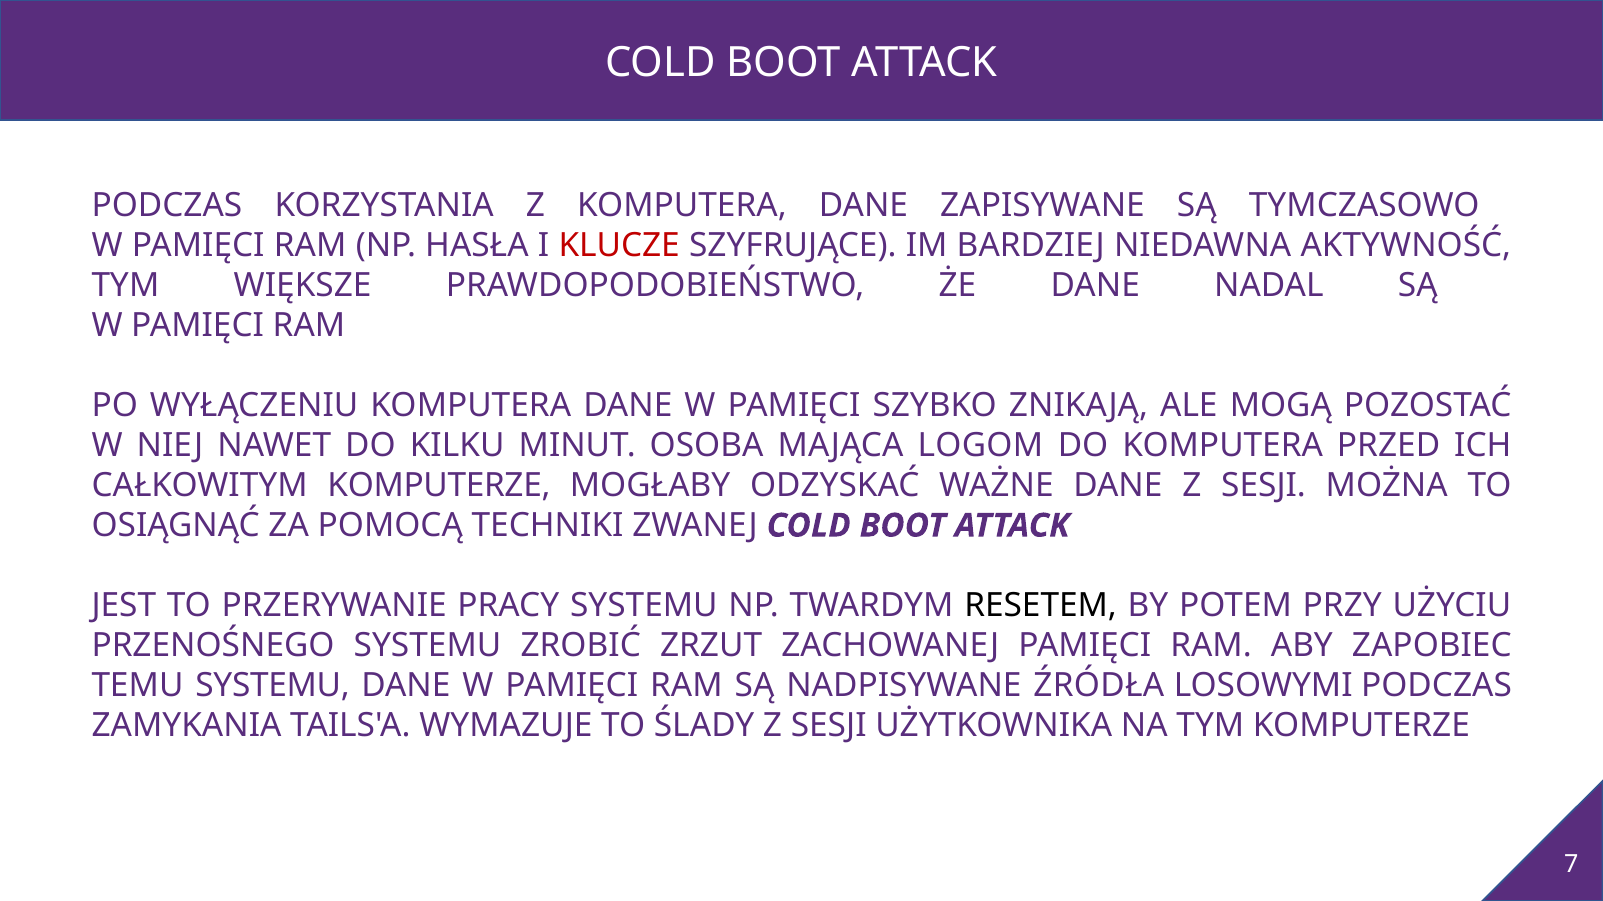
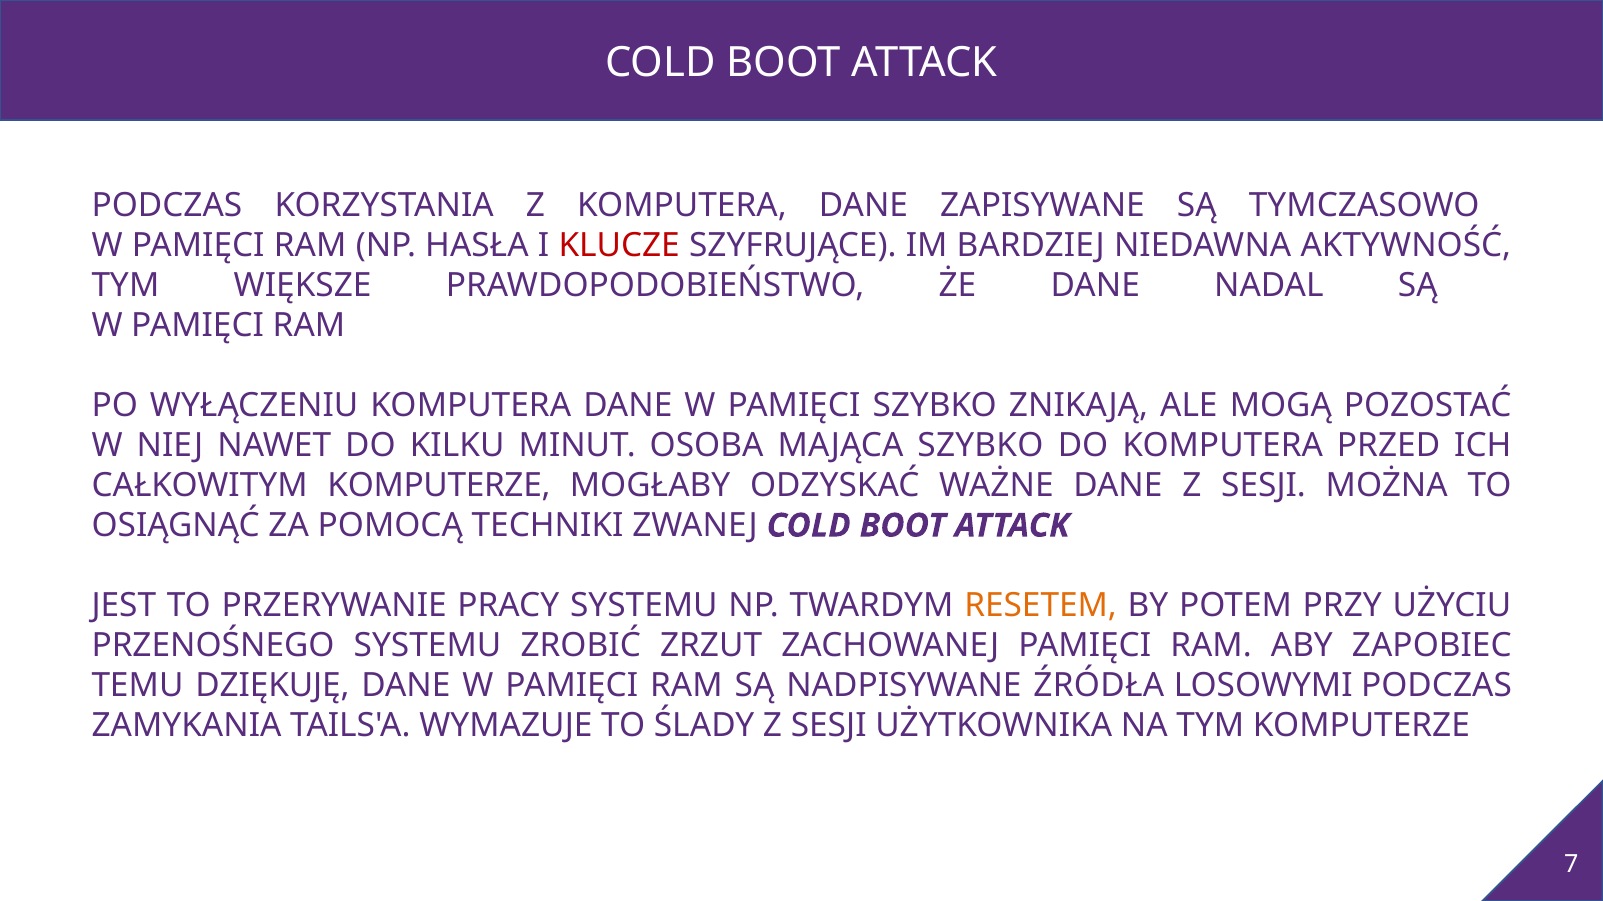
MAJĄCA LOGOM: LOGOM -> SZYBKO (980, 446)
RESETEM colour: black -> orange (1041, 606)
TEMU SYSTEMU: SYSTEMU -> DZIĘKUJĘ (272, 686)
